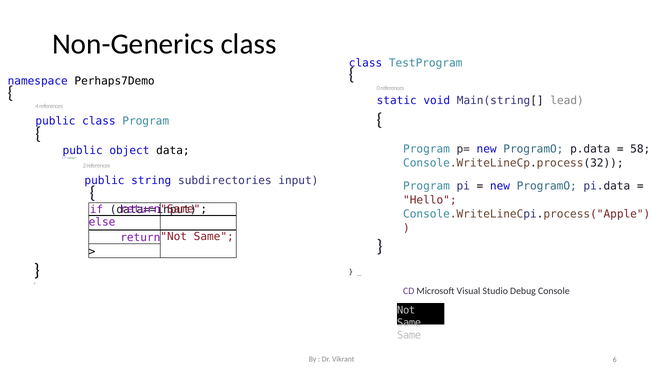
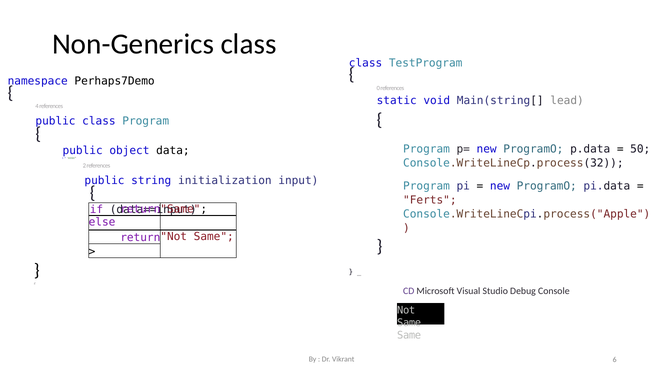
58: 58 -> 50 (640, 149)
subdirectories: subdirectories -> initialization (225, 181)
Hello: Hello -> Ferts (430, 200)
